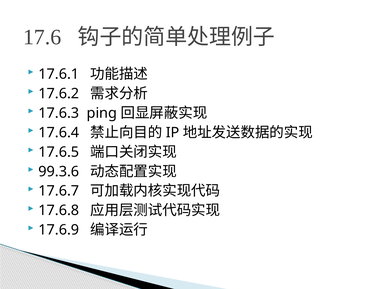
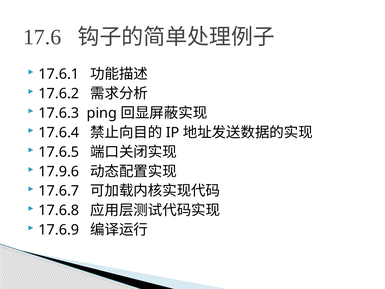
99.3.6: 99.3.6 -> 17.9.6 (59, 171)
